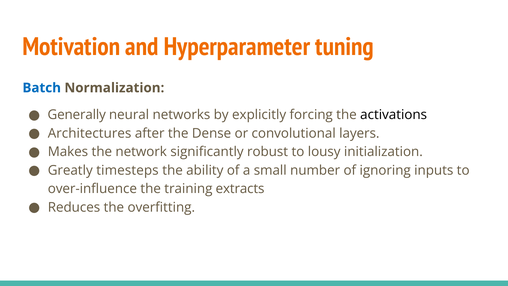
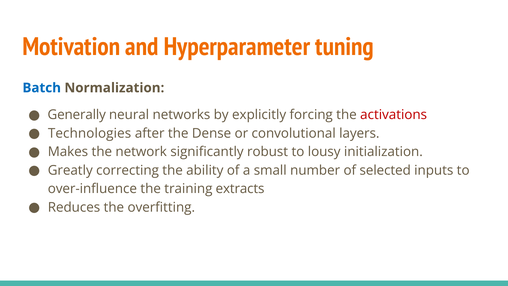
activations colour: black -> red (394, 115)
Architectures: Architectures -> Technologies (90, 133)
timesteps: timesteps -> correcting (128, 170)
ignoring: ignoring -> selected (385, 170)
